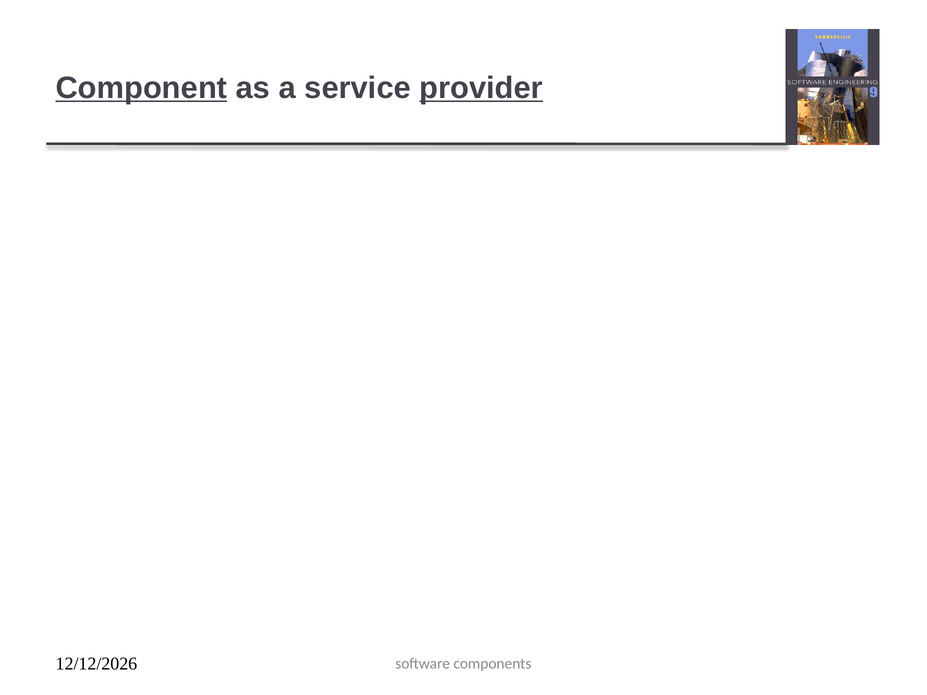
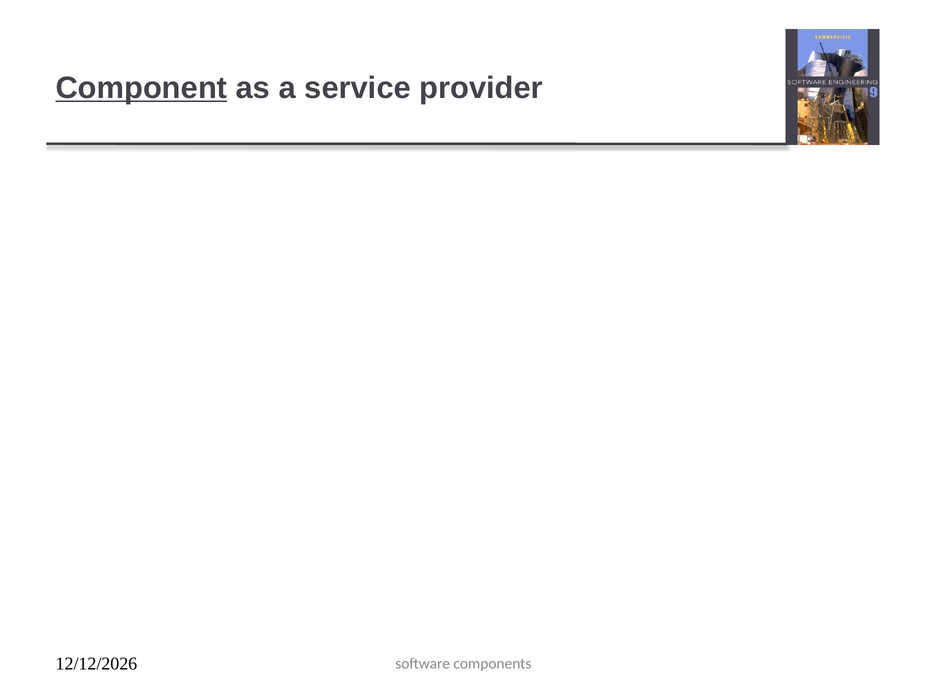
provider underline: present -> none (481, 88)
